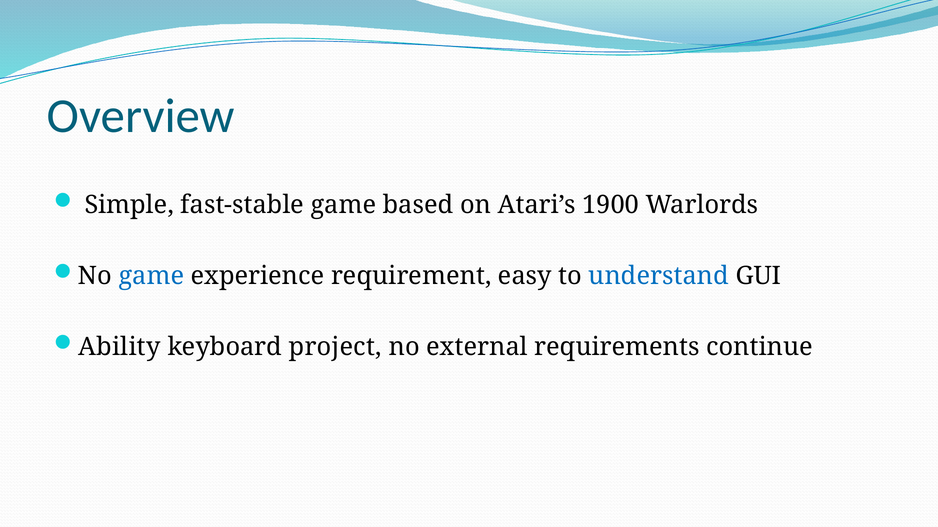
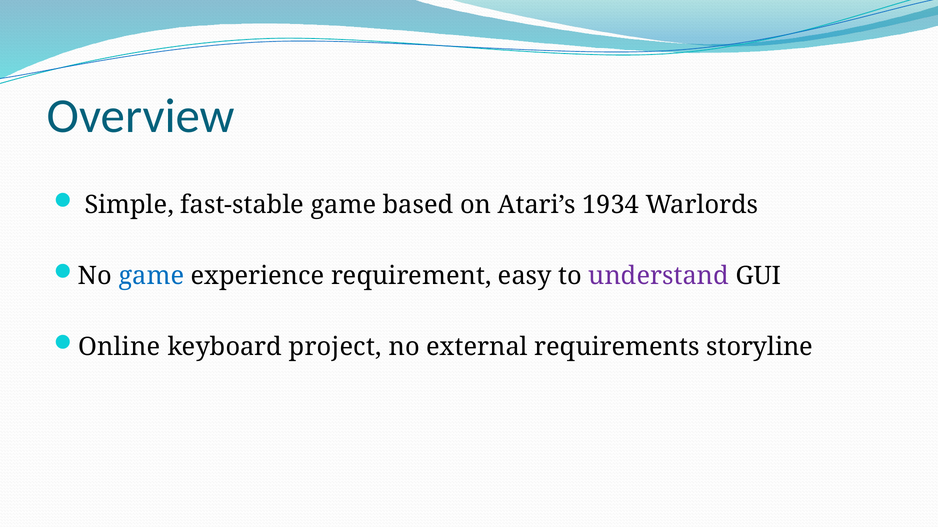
1900: 1900 -> 1934 (611, 205)
understand colour: blue -> purple (659, 276)
Ability: Ability -> Online (119, 347)
continue: continue -> storyline (760, 347)
